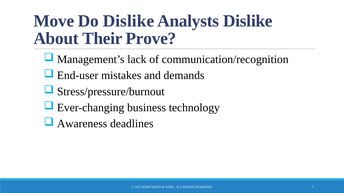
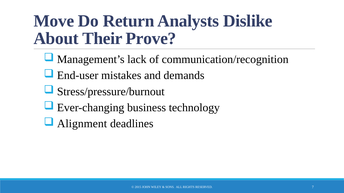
Do Dislike: Dislike -> Return (129, 21)
Awareness: Awareness -> Alignment (82, 124)
